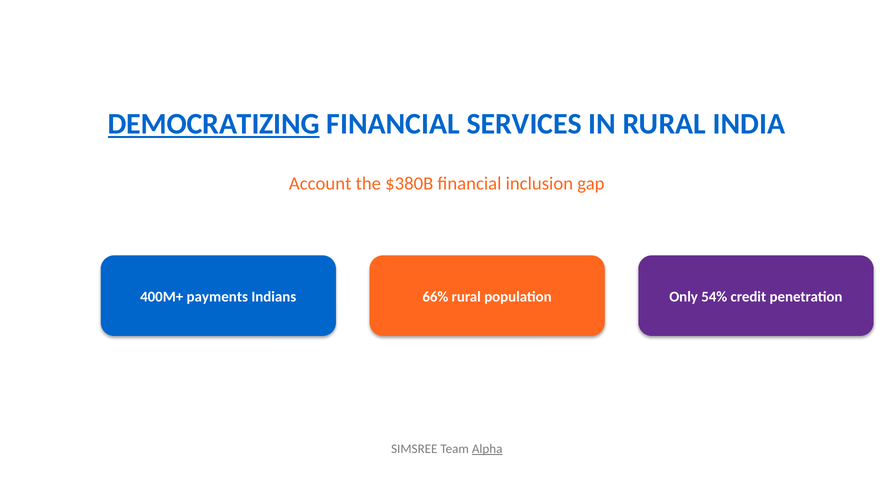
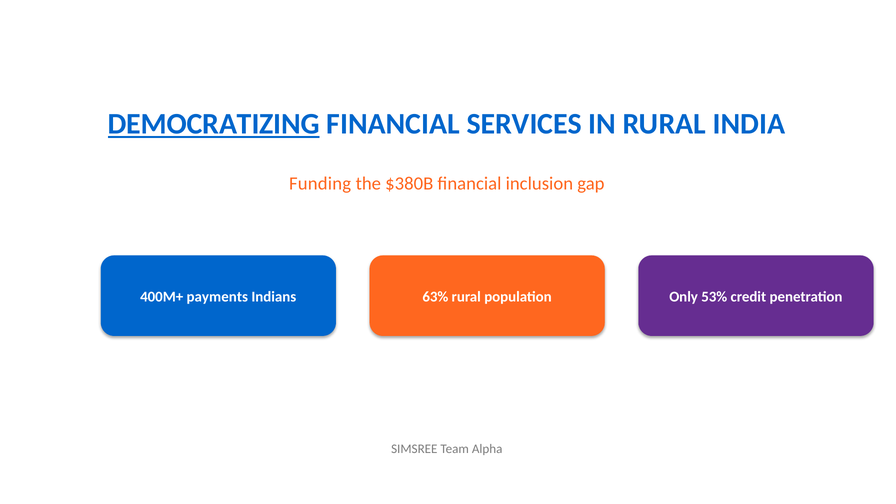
Account: Account -> Funding (320, 184)
66%: 66% -> 63% (435, 297)
54%: 54% -> 53% (714, 297)
Alpha underline: present -> none (487, 449)
